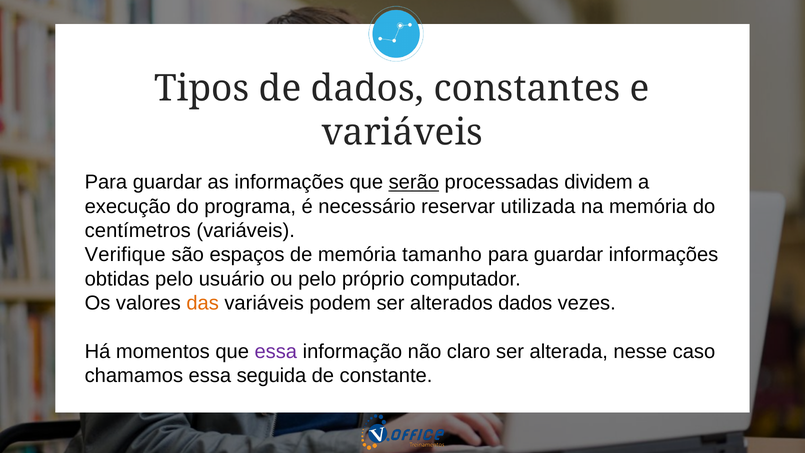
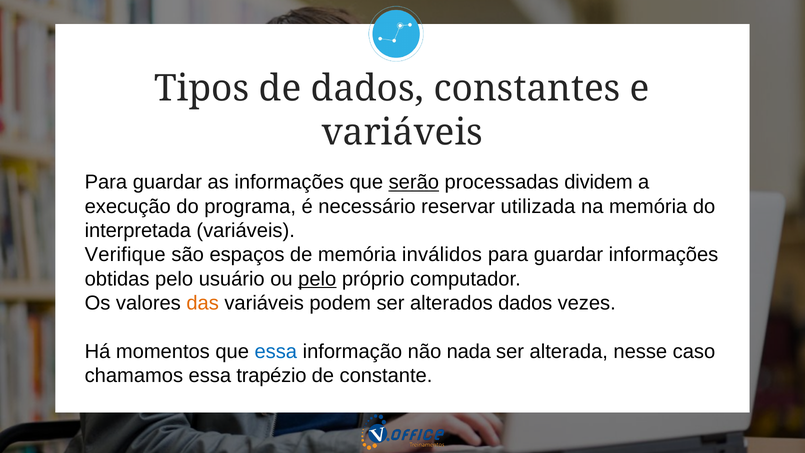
centímetros: centímetros -> interpretada (138, 231)
tamanho: tamanho -> inválidos (442, 255)
pelo underline: none -> present (317, 279)
essa colour: purple -> blue (276, 351)
claro: claro -> nada (469, 351)
seguida: seguida -> trapézio (271, 375)
